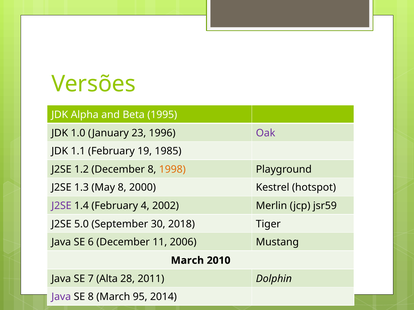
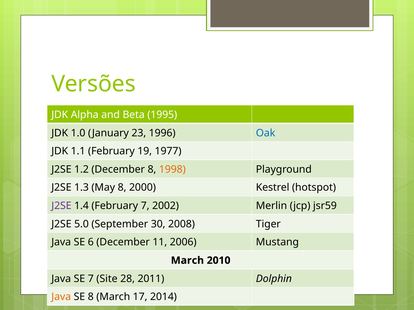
Oak colour: purple -> blue (266, 133)
1985: 1985 -> 1977 (168, 151)
February 4: 4 -> 7 (145, 206)
2018: 2018 -> 2008 (181, 224)
Alta: Alta -> Site (107, 279)
Java colour: purple -> orange (61, 297)
95: 95 -> 17 (140, 297)
